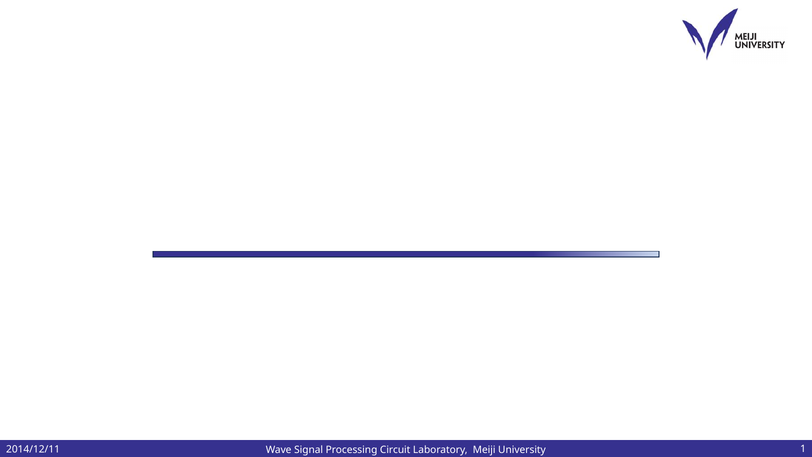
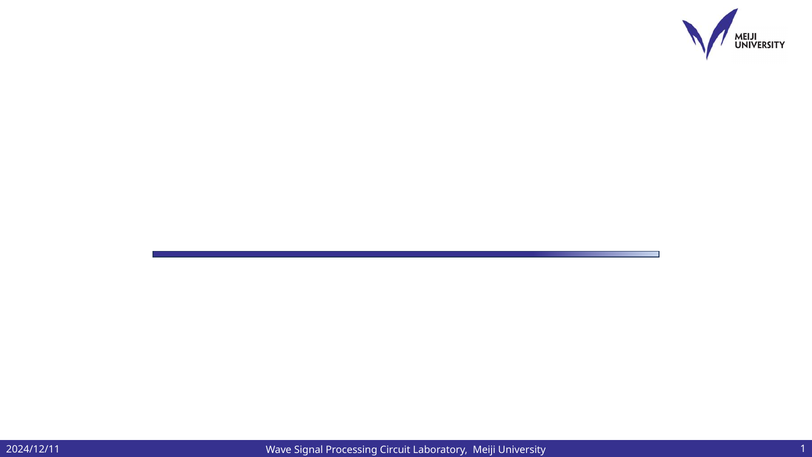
2014/12/11: 2014/12/11 -> 2024/12/11 (33, 449)
